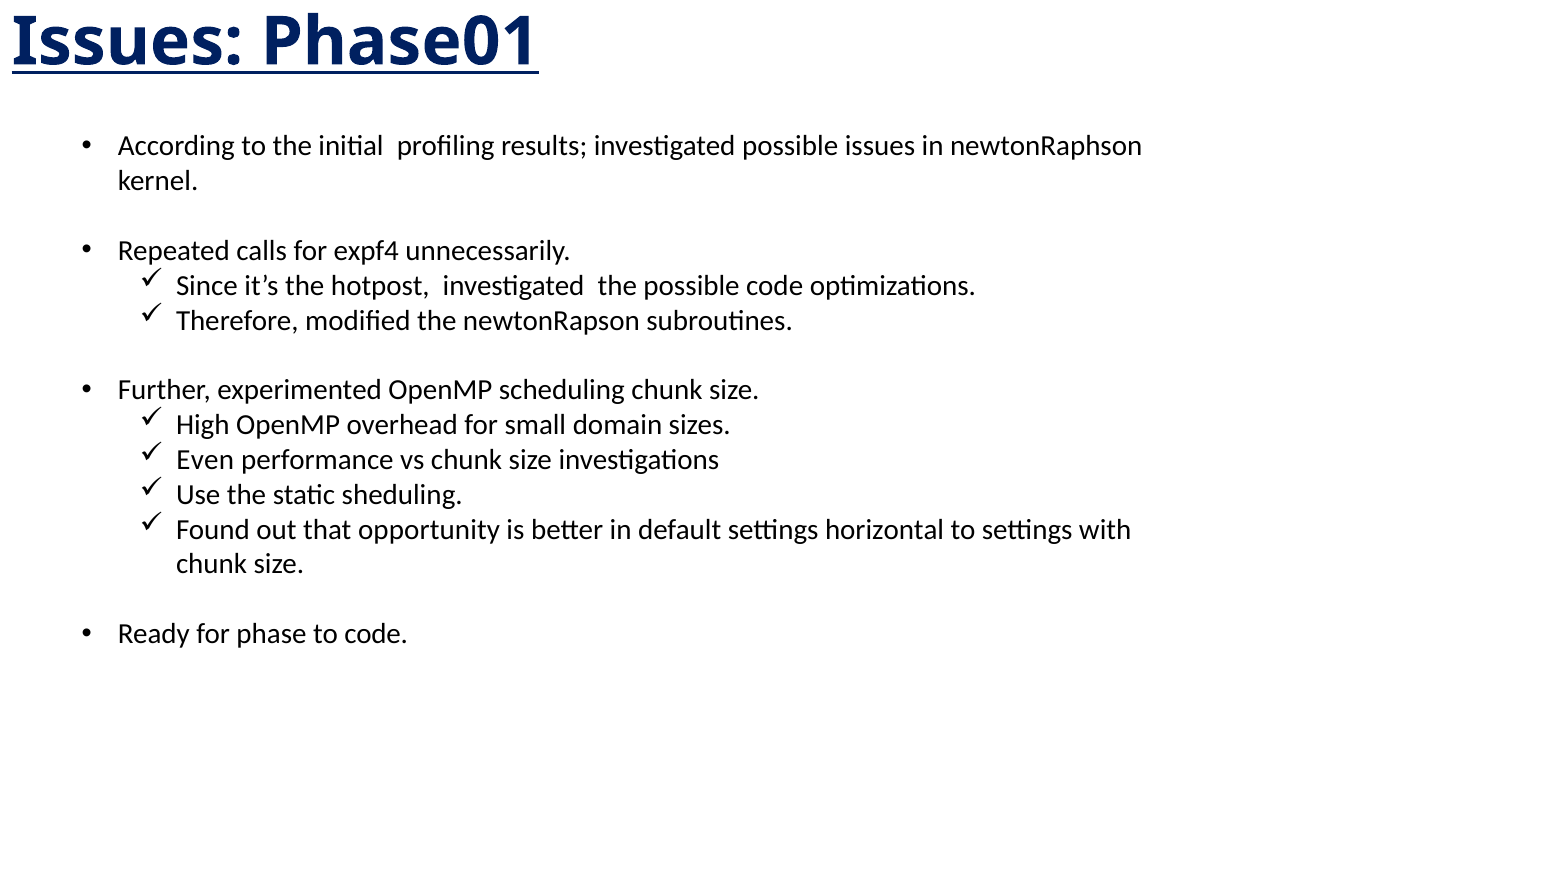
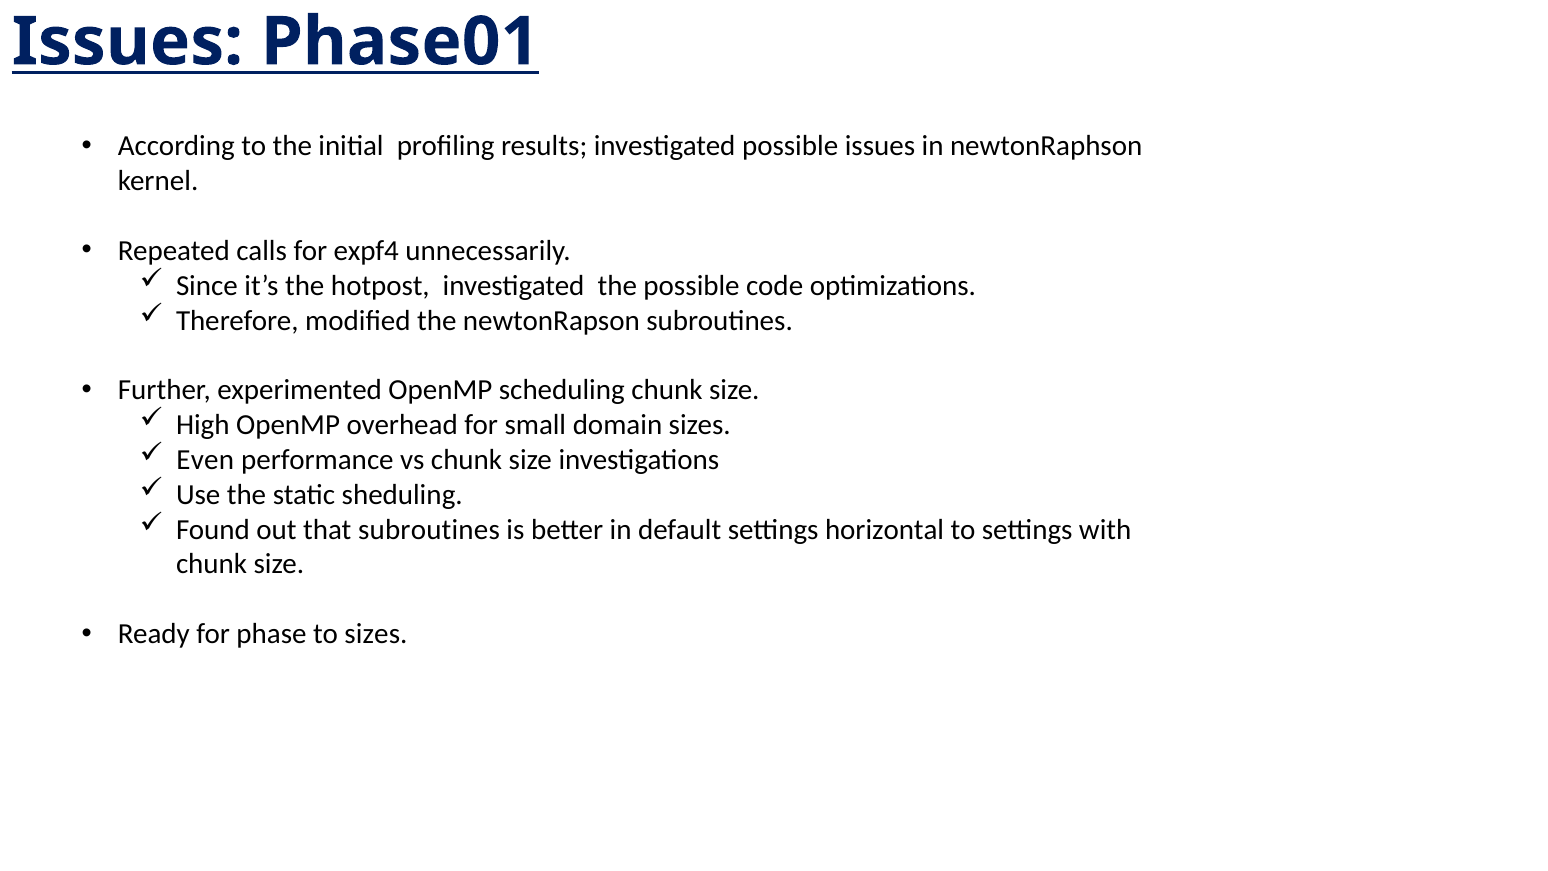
that opportunity: opportunity -> subroutines (429, 529)
to code: code -> sizes (376, 634)
